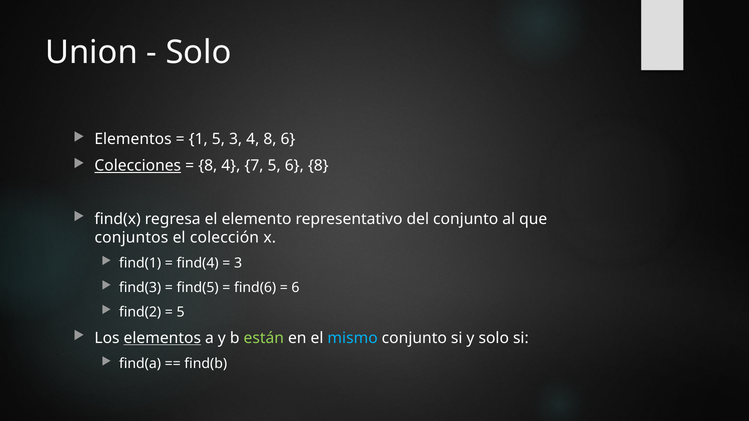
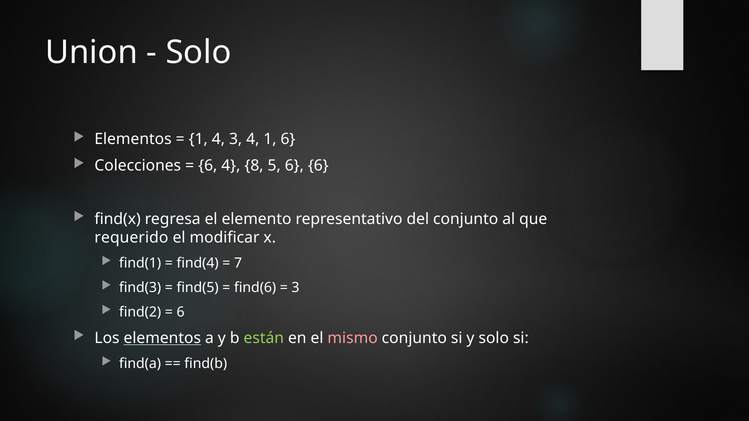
1 5: 5 -> 4 (218, 139)
4 8: 8 -> 1 (270, 139)
Colecciones underline: present -> none (138, 166)
8: 8 -> 6 (208, 166)
7: 7 -> 8 (254, 166)
6 8: 8 -> 6 (318, 166)
conjuntos: conjuntos -> requerido (131, 238)
colección: colección -> modificar (225, 238)
3: 3 -> 7 (238, 263)
6: 6 -> 3 (295, 288)
5: 5 -> 6 (181, 313)
mismo colour: light blue -> pink (353, 338)
